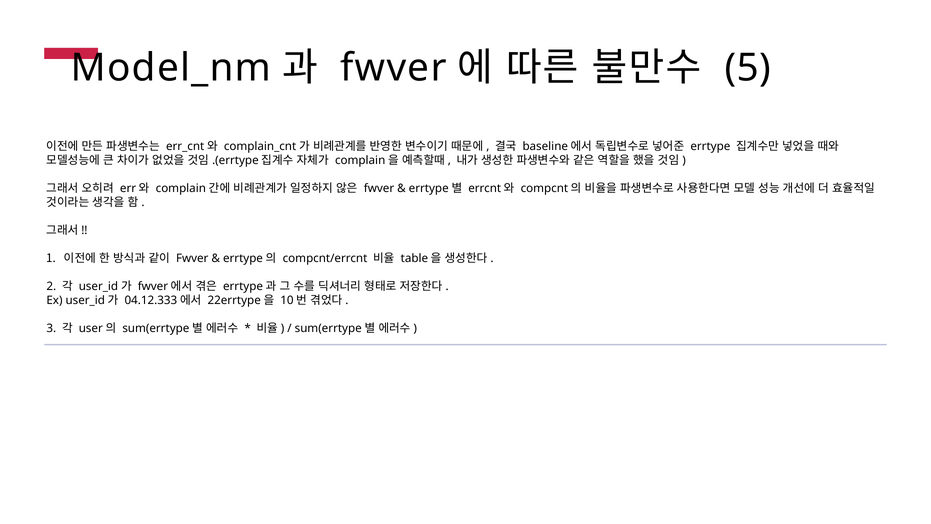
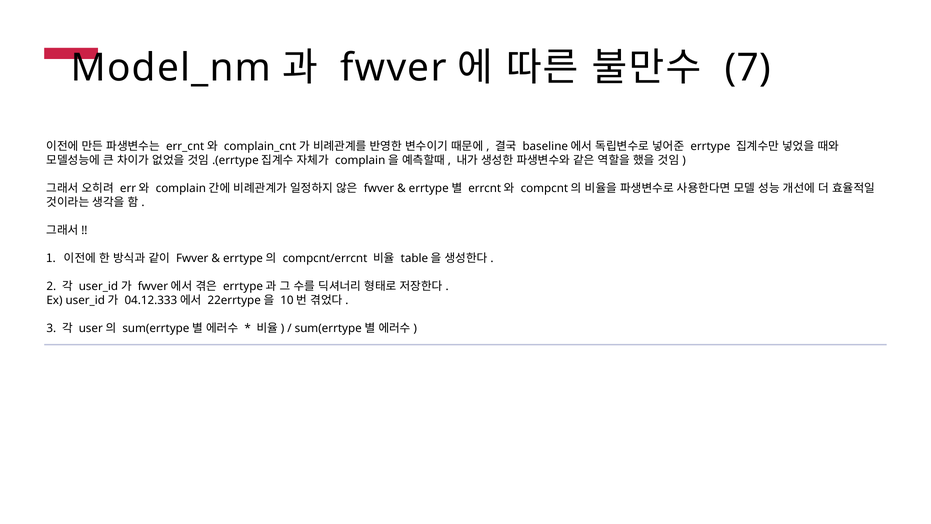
5: 5 -> 7 (748, 68)
